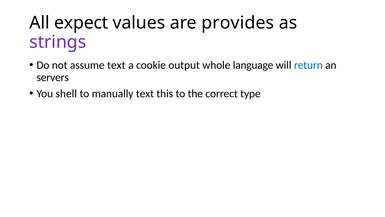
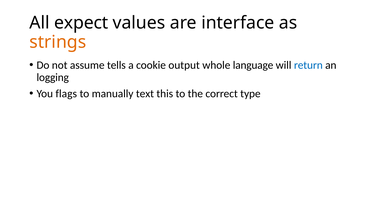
provides: provides -> interface (238, 23)
strings colour: purple -> orange (58, 42)
assume text: text -> tells (116, 65)
servers: servers -> logging (53, 77)
shell: shell -> flags (66, 93)
